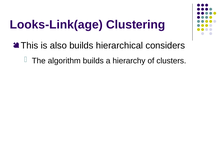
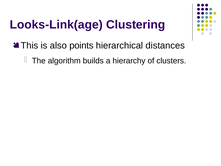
also builds: builds -> points (81, 46)
considers: considers -> distances (165, 46)
